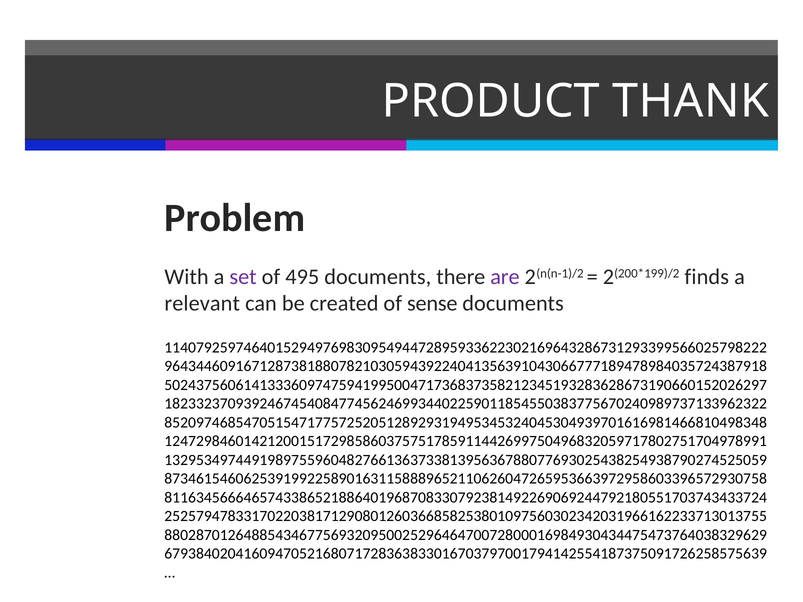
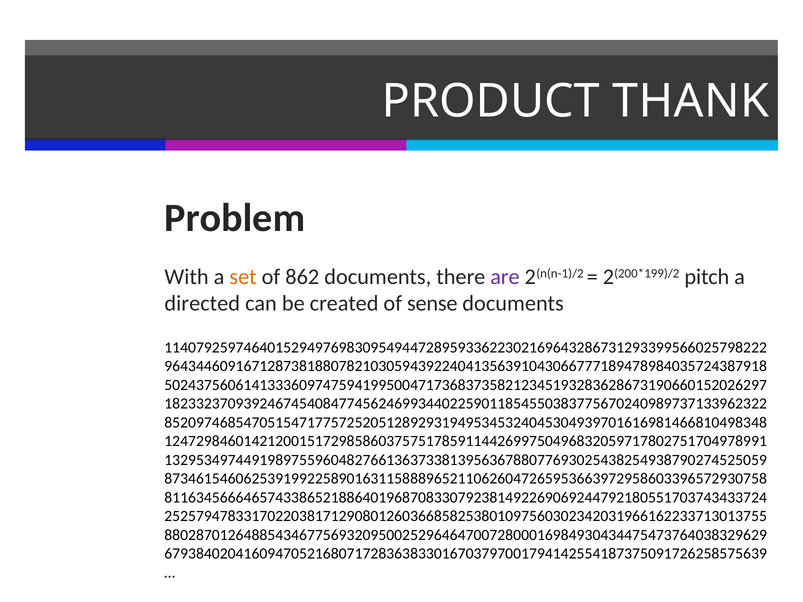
set colour: purple -> orange (243, 277)
495: 495 -> 862 (302, 277)
finds: finds -> pitch (707, 277)
relevant: relevant -> directed (202, 304)
